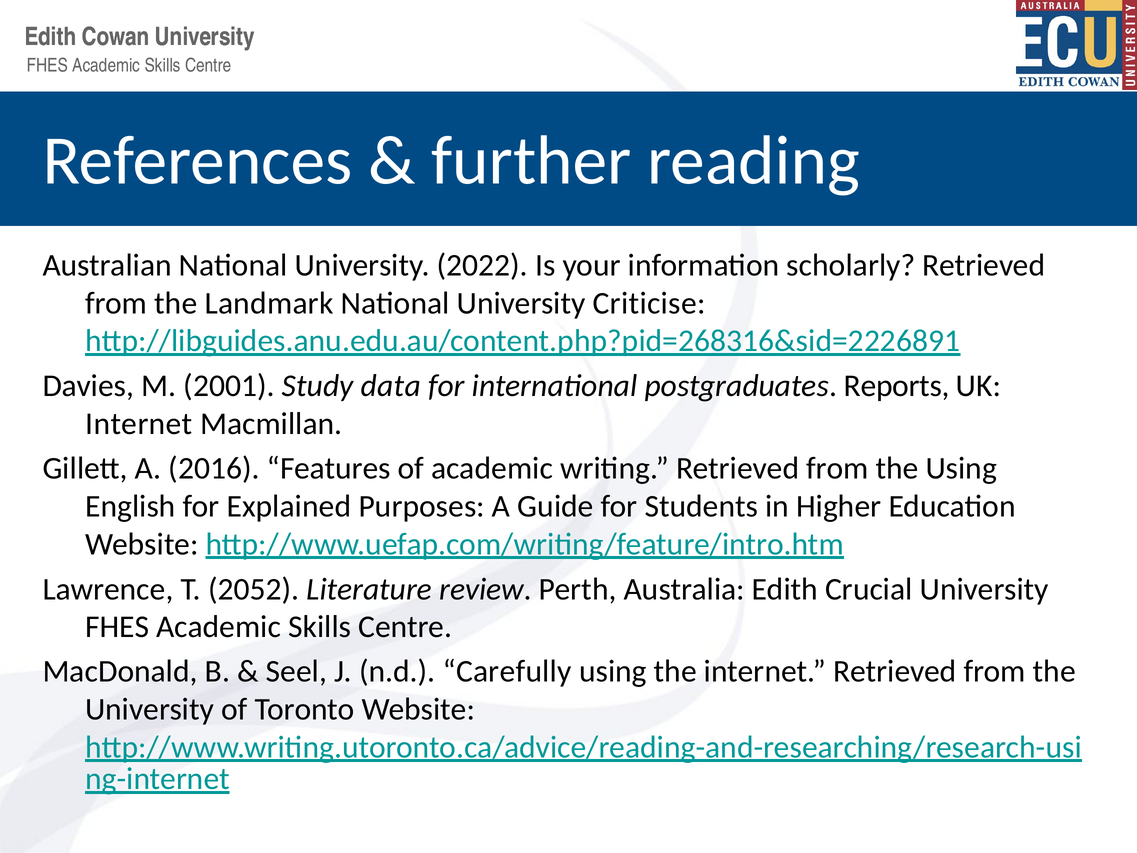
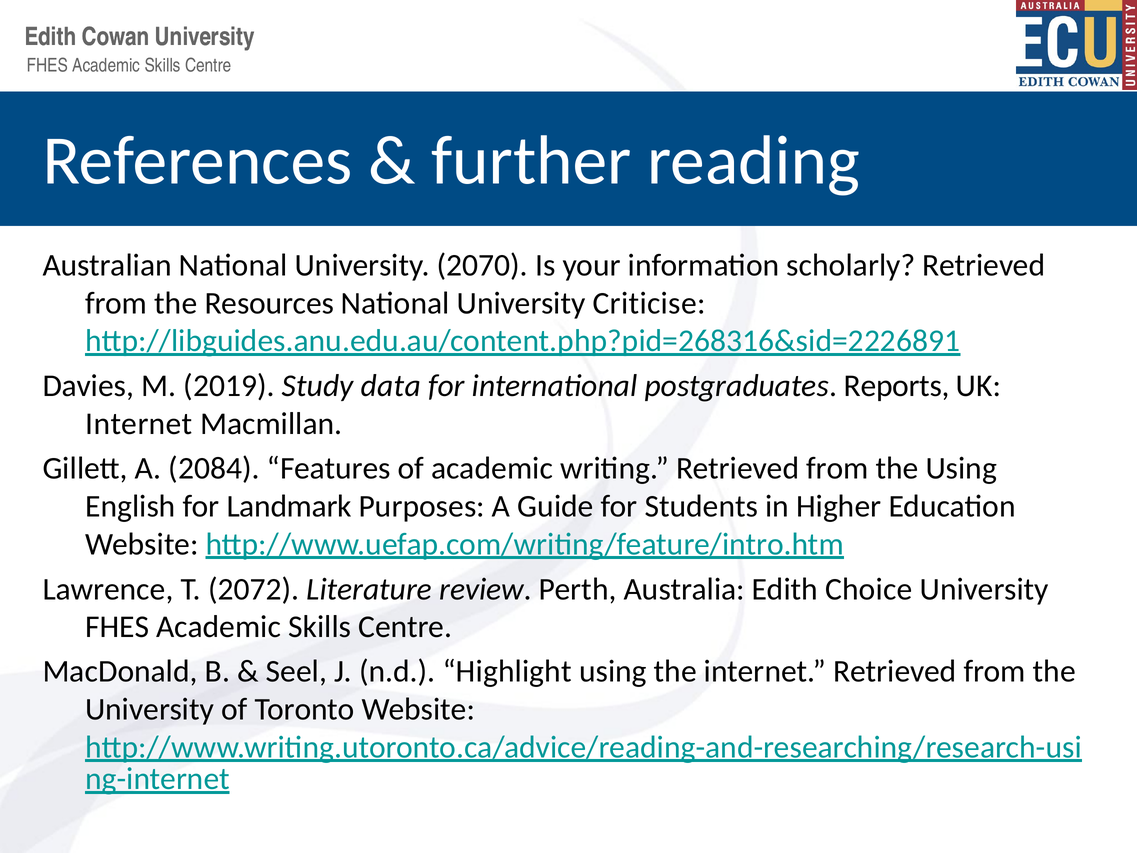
2022: 2022 -> 2070 (482, 265)
Landmark: Landmark -> Resources (269, 303)
2001: 2001 -> 2019 (229, 386)
2016: 2016 -> 2084 (214, 468)
Explained: Explained -> Landmark (289, 506)
2052: 2052 -> 2072 (254, 589)
Crucial: Crucial -> Choice (869, 589)
Carefully: Carefully -> Highlight (507, 671)
